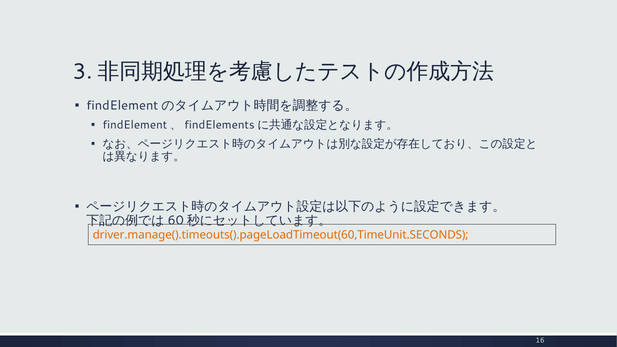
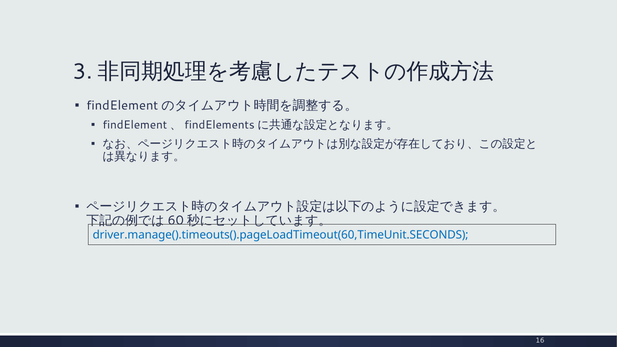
driver.manage().timeouts().pageLoadTimeout(60,TimeUnit.SECONDS colour: orange -> blue (281, 235)
